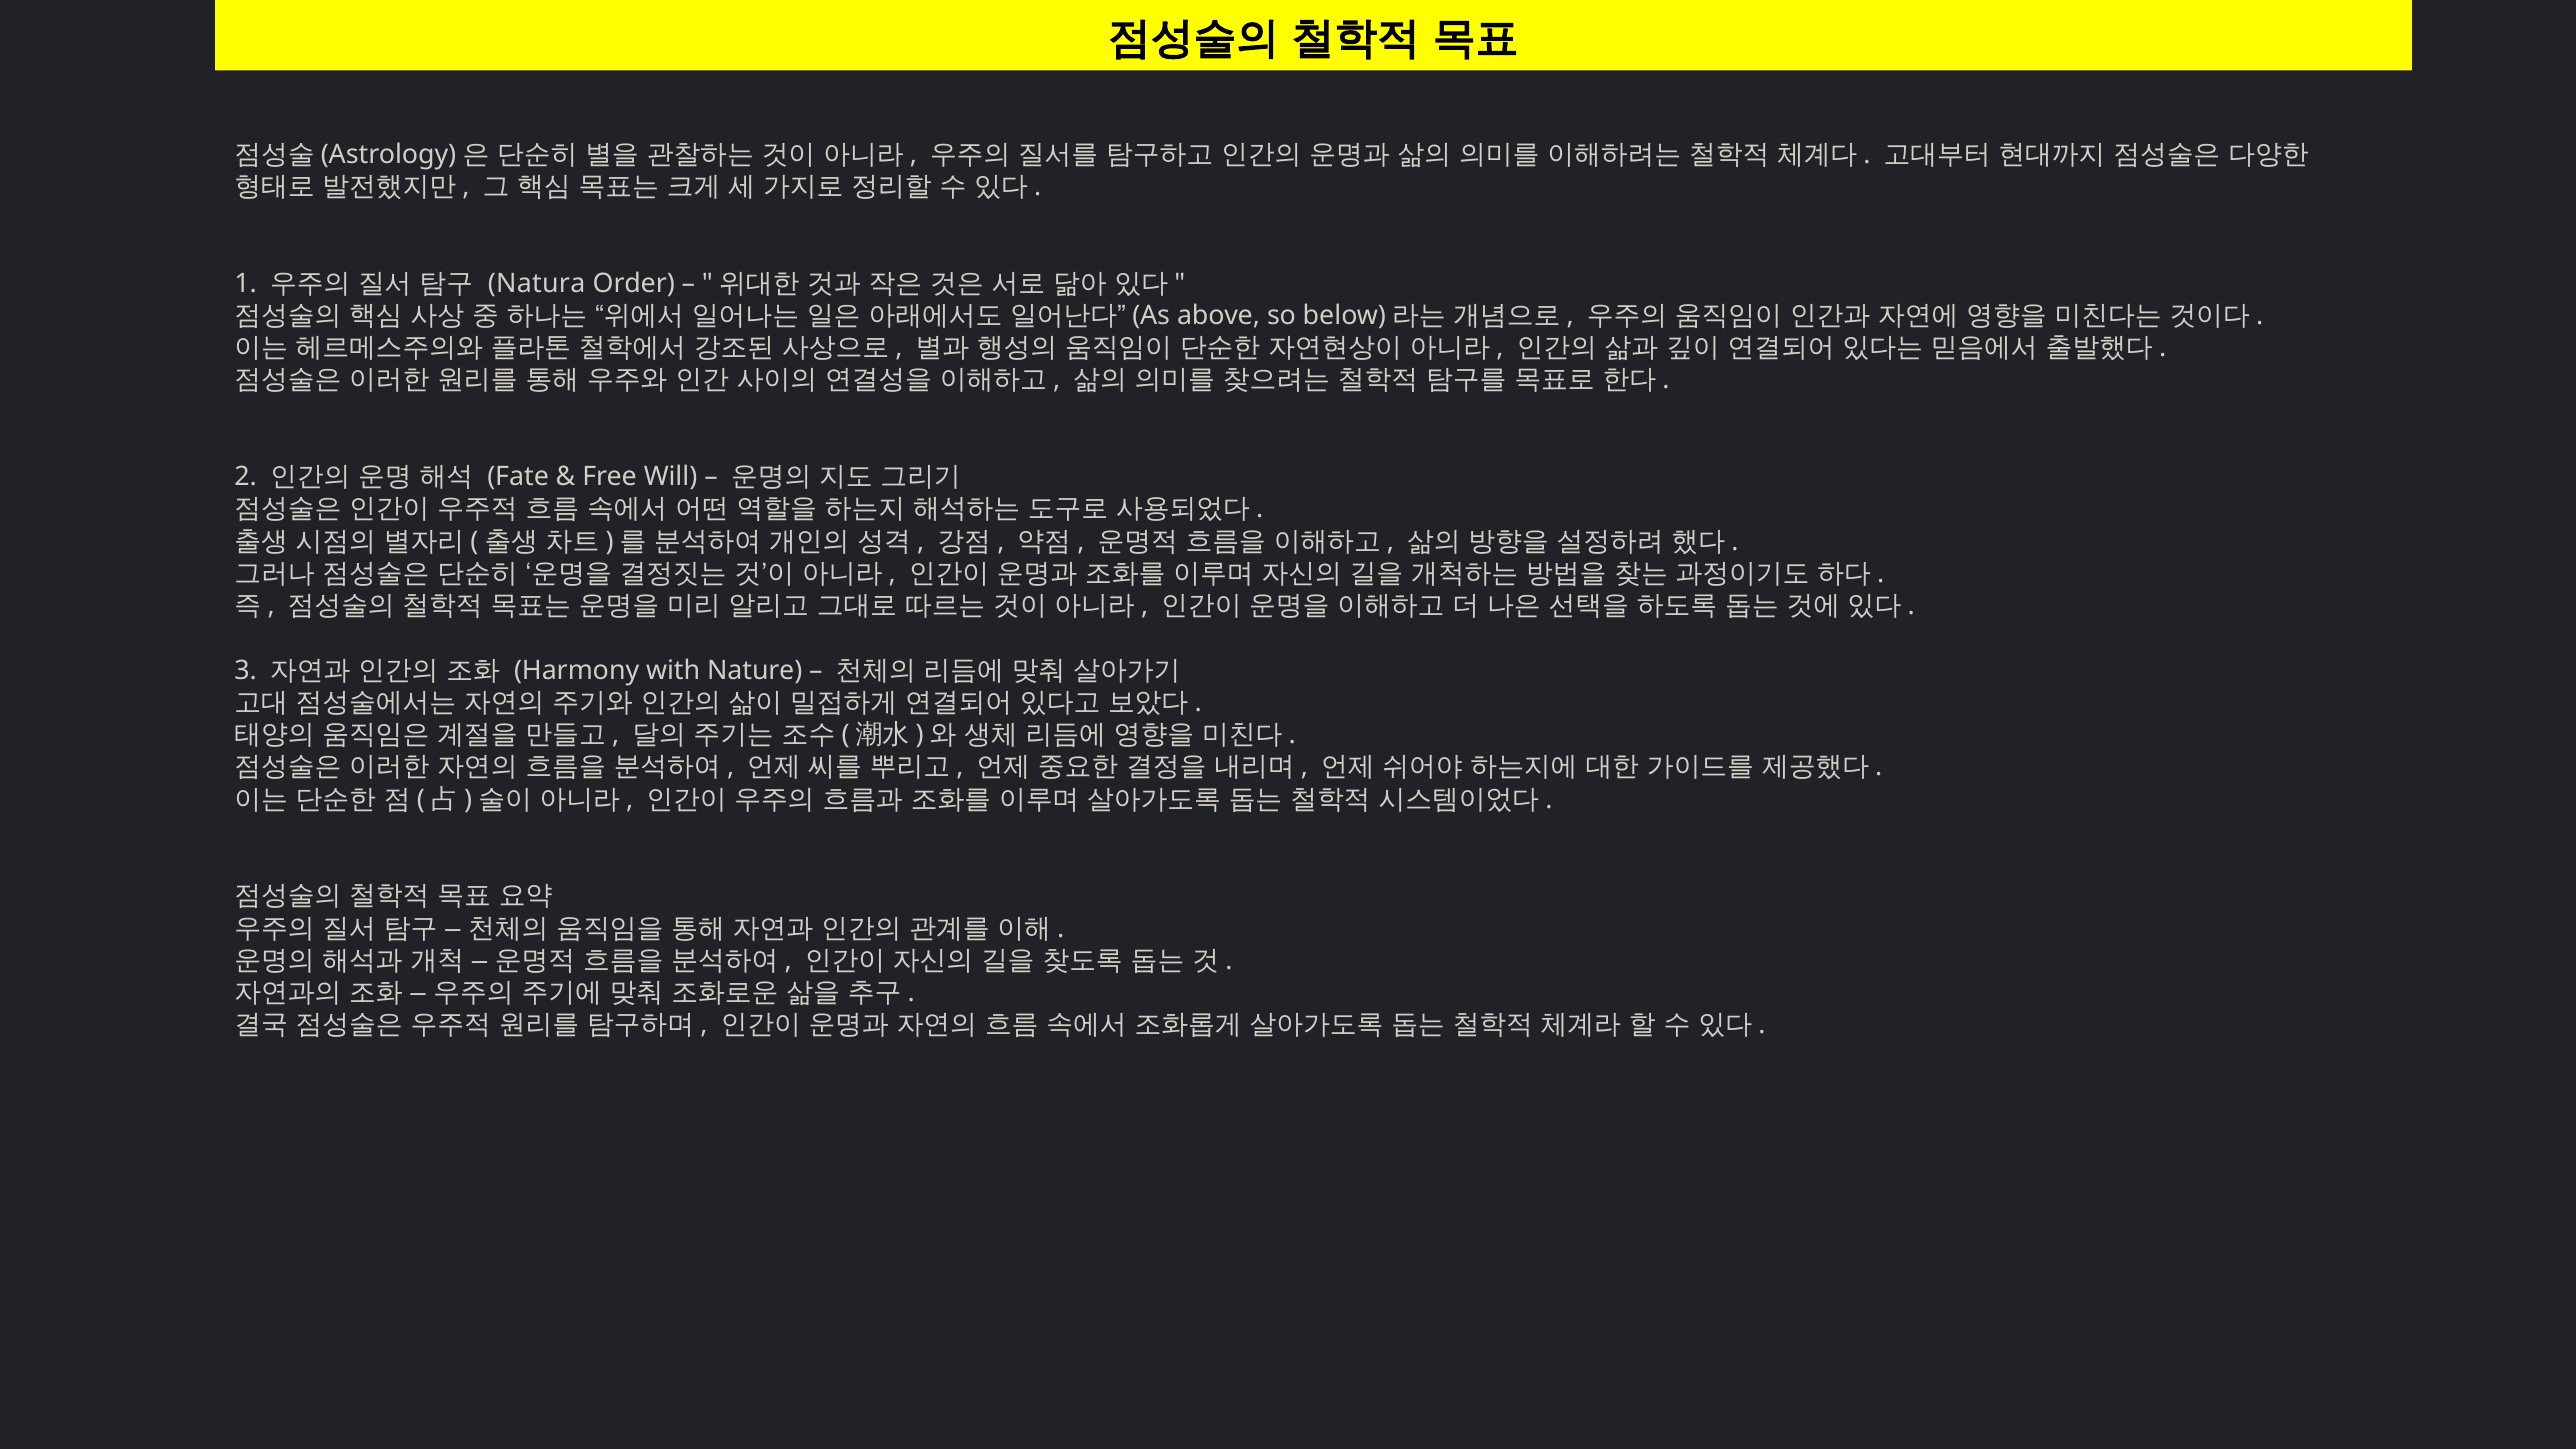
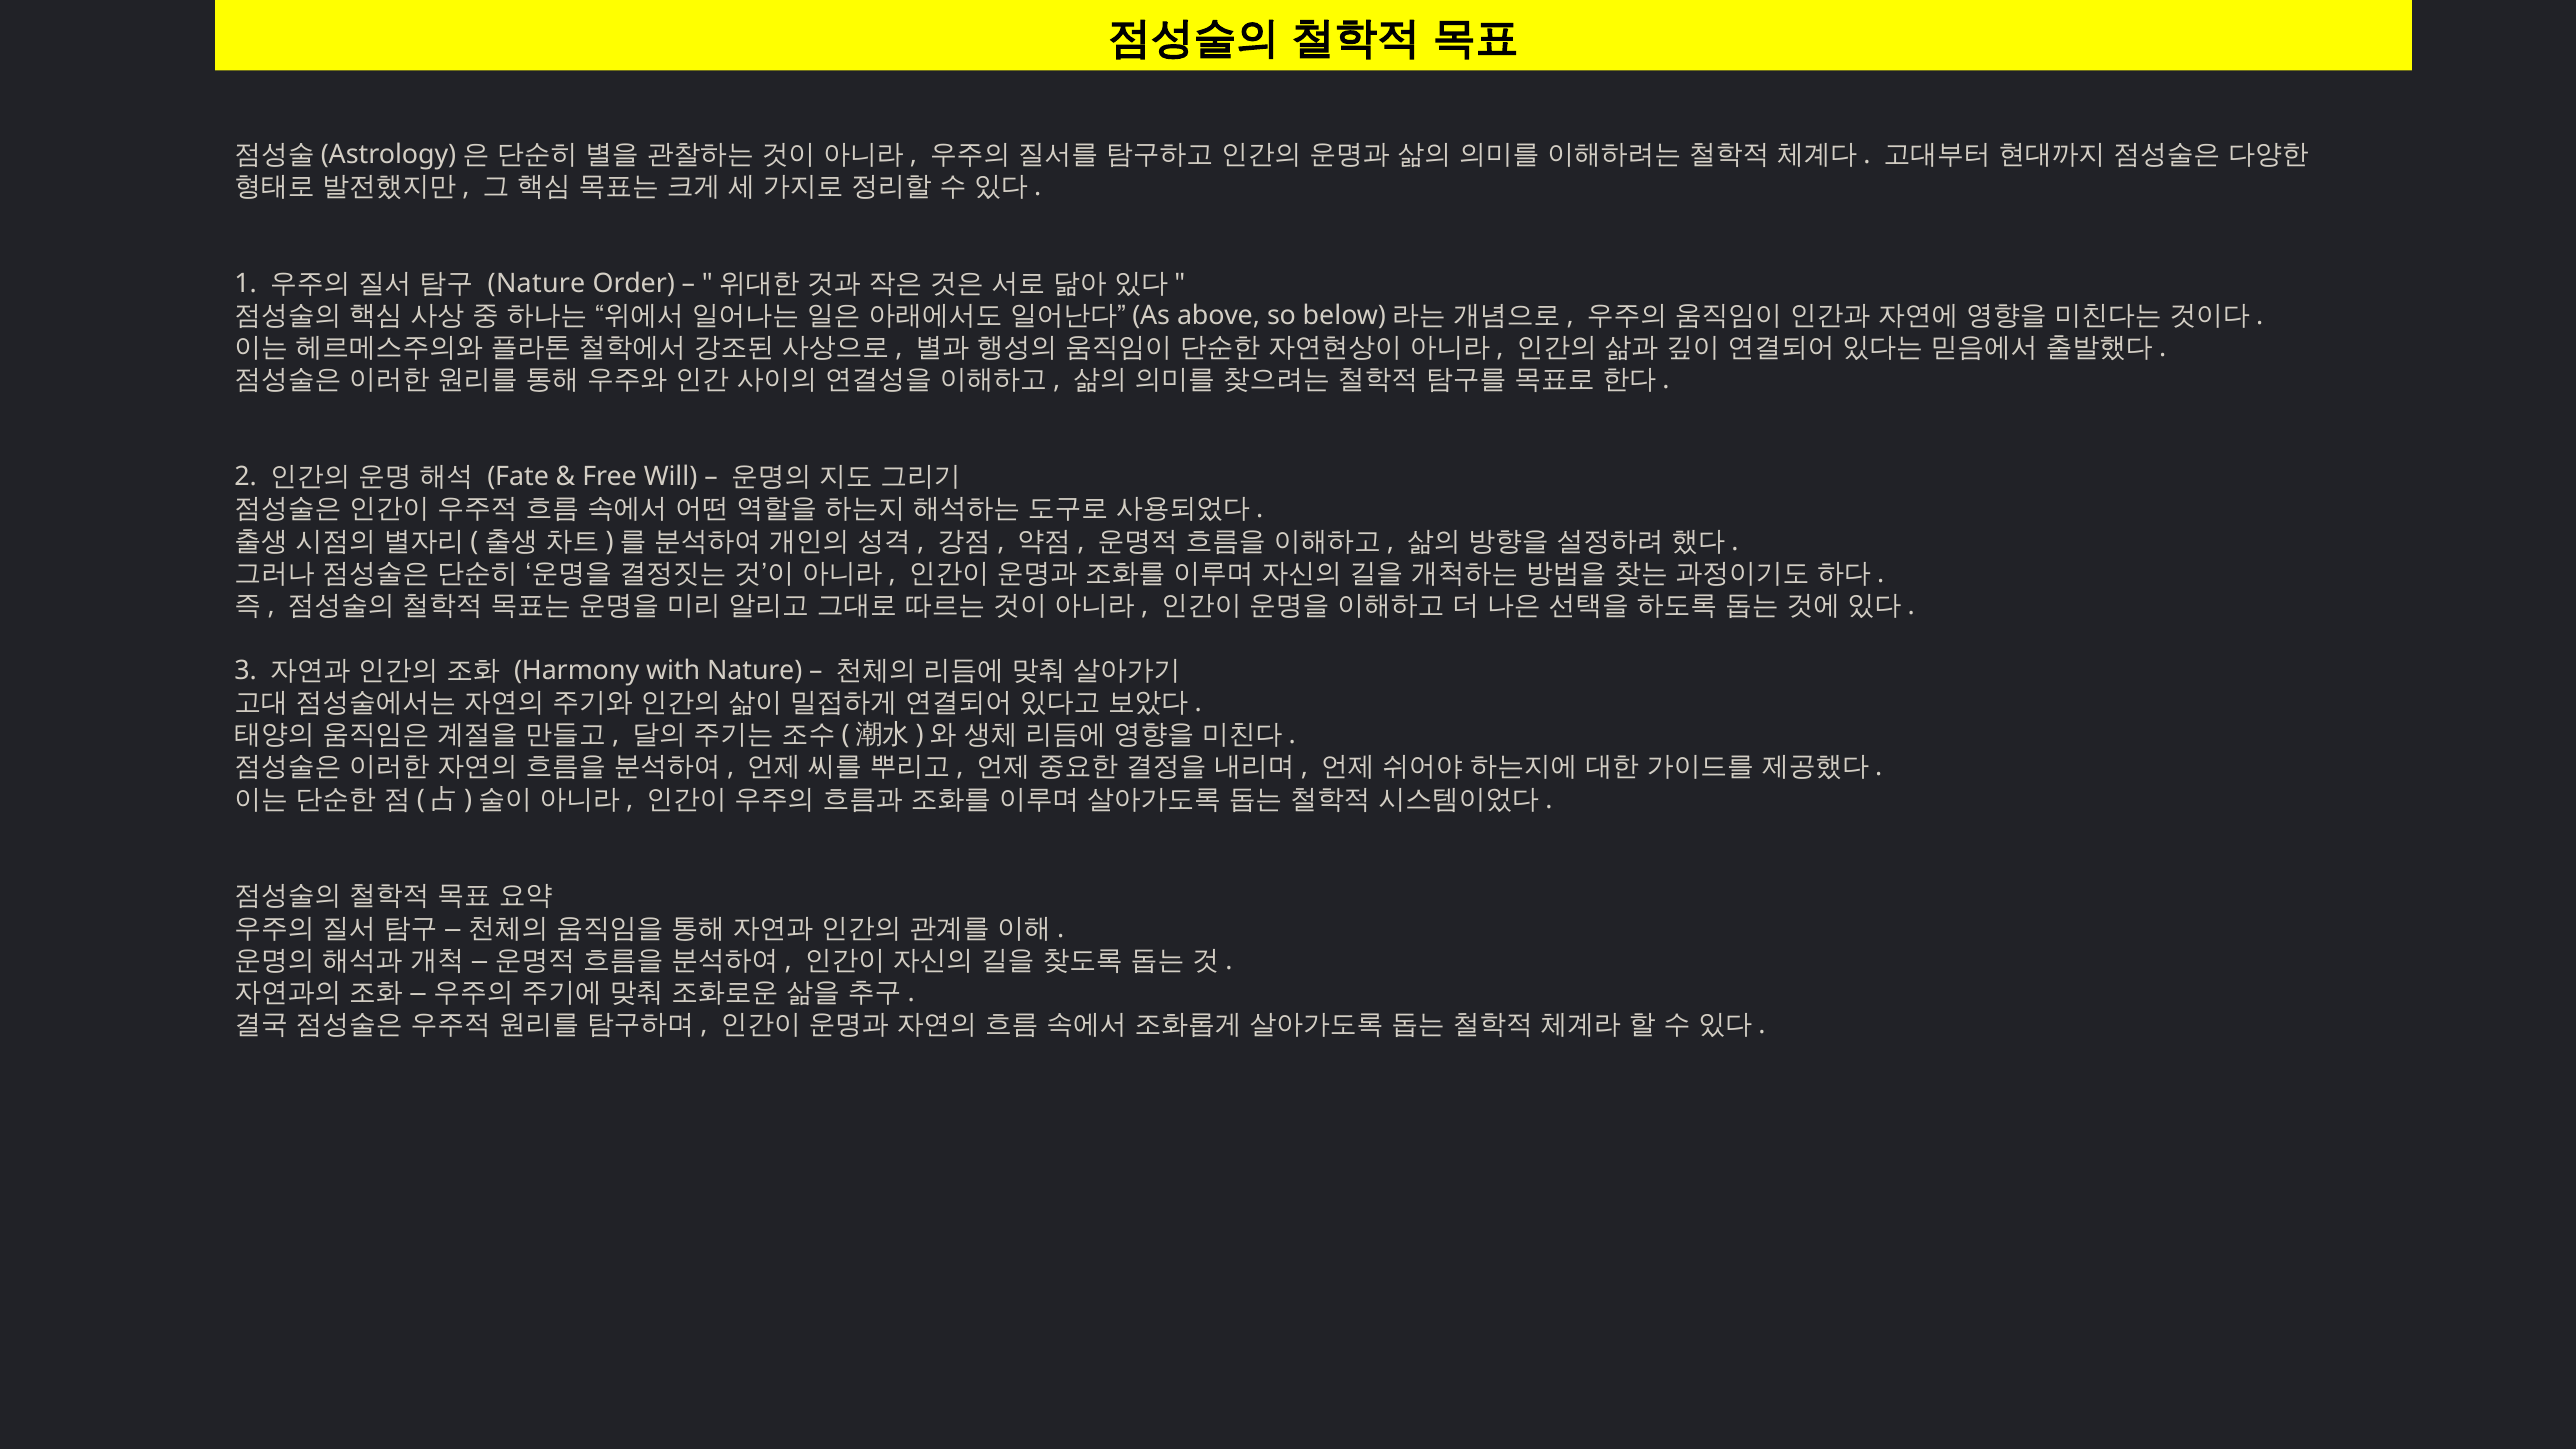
Natura: Natura -> Nature (537, 283)
